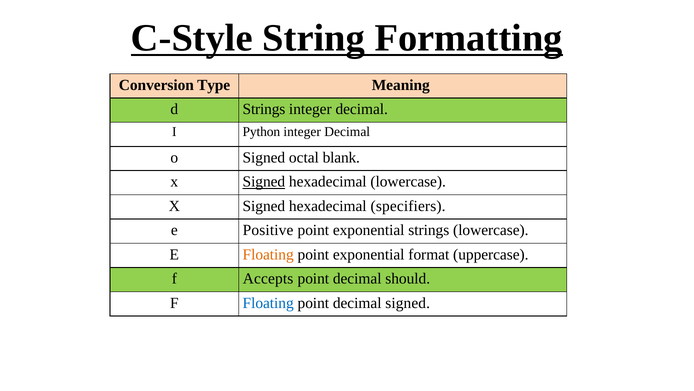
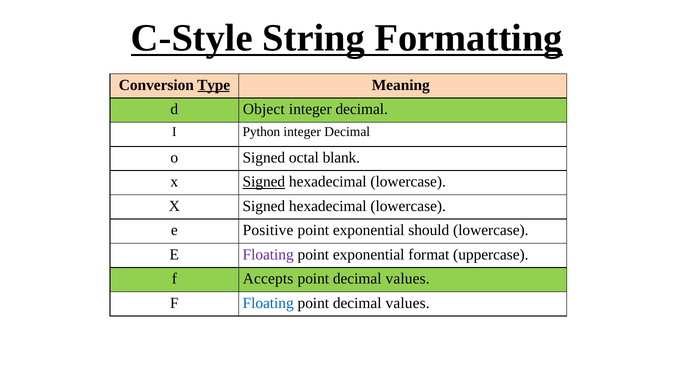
Type underline: none -> present (214, 85)
d Strings: Strings -> Object (264, 109)
specifiers: specifiers -> lowercase (408, 206)
exponential strings: strings -> should (429, 230)
Floating colour: orange -> purple (268, 254)
should: should -> values (408, 278)
signed: signed -> values (408, 302)
